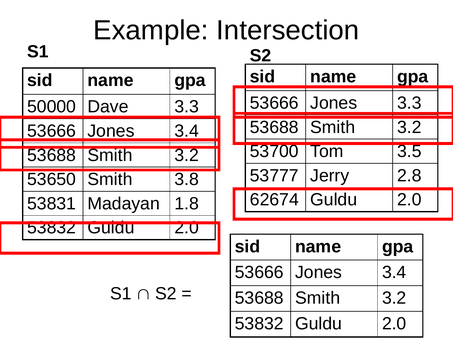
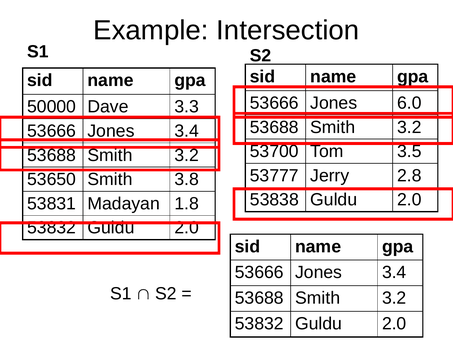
Jones 3.3: 3.3 -> 6.0 (409, 103)
62674: 62674 -> 53838 (274, 200)
